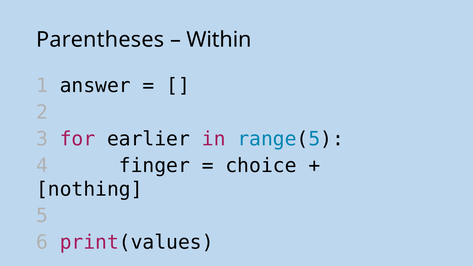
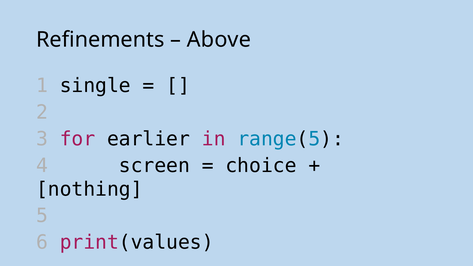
Parentheses: Parentheses -> Refinements (100, 40)
Within: Within -> Above (219, 40)
answer: answer -> single (95, 86)
finger: finger -> screen (154, 166)
